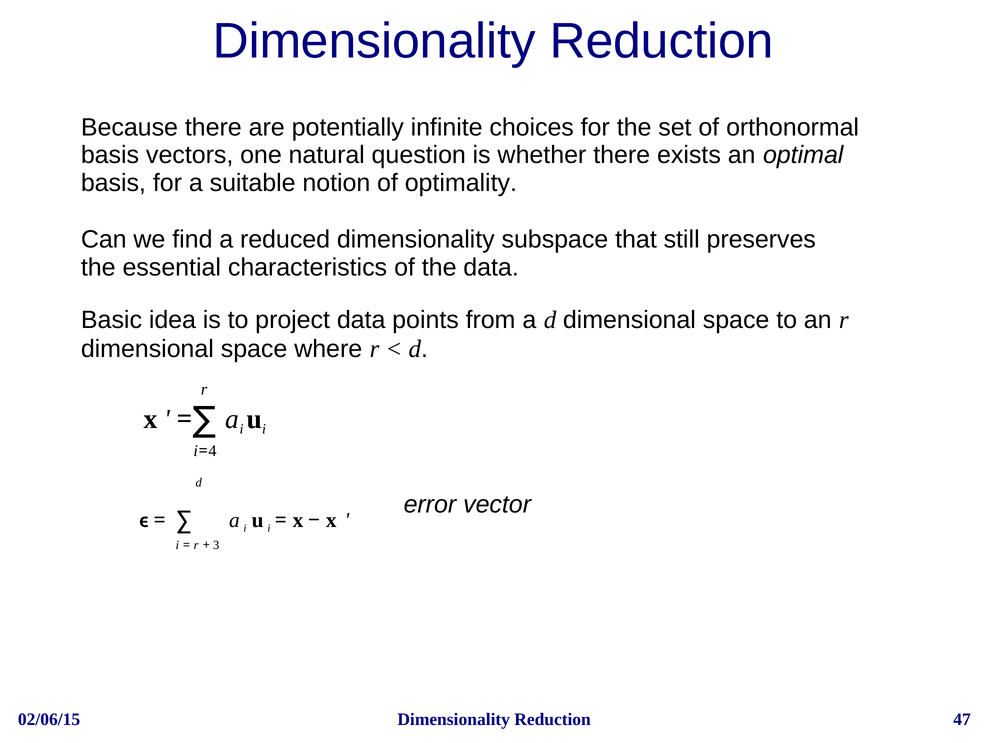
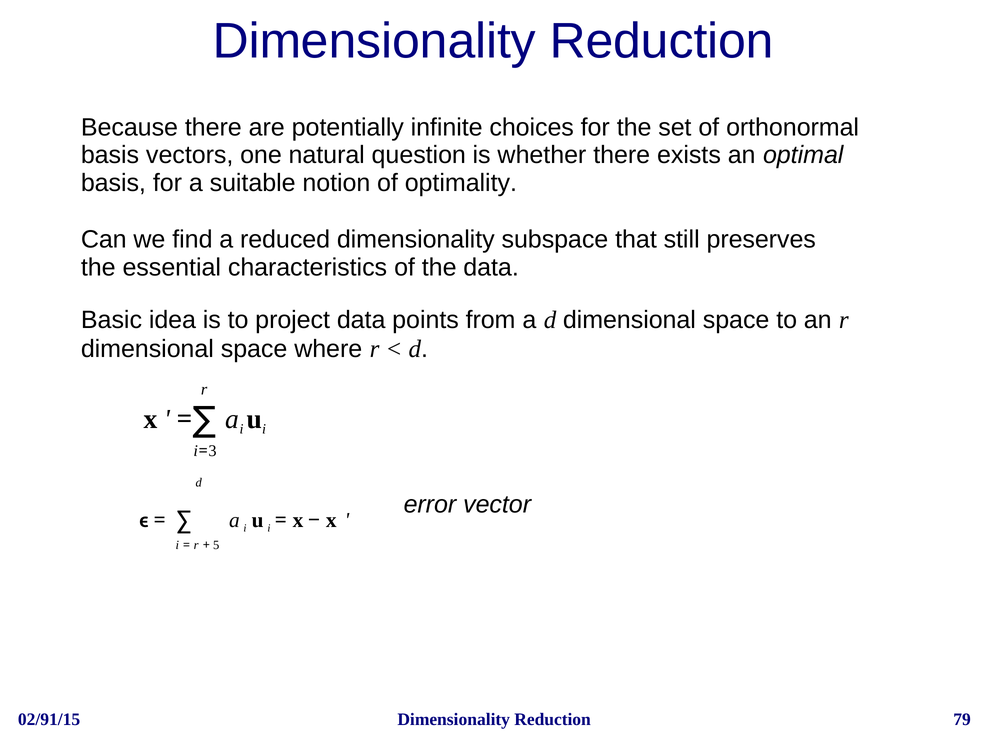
4: 4 -> 3 (213, 451)
3: 3 -> 5 (216, 545)
02/06/15: 02/06/15 -> 02/91/15 (49, 720)
47: 47 -> 79 (962, 720)
